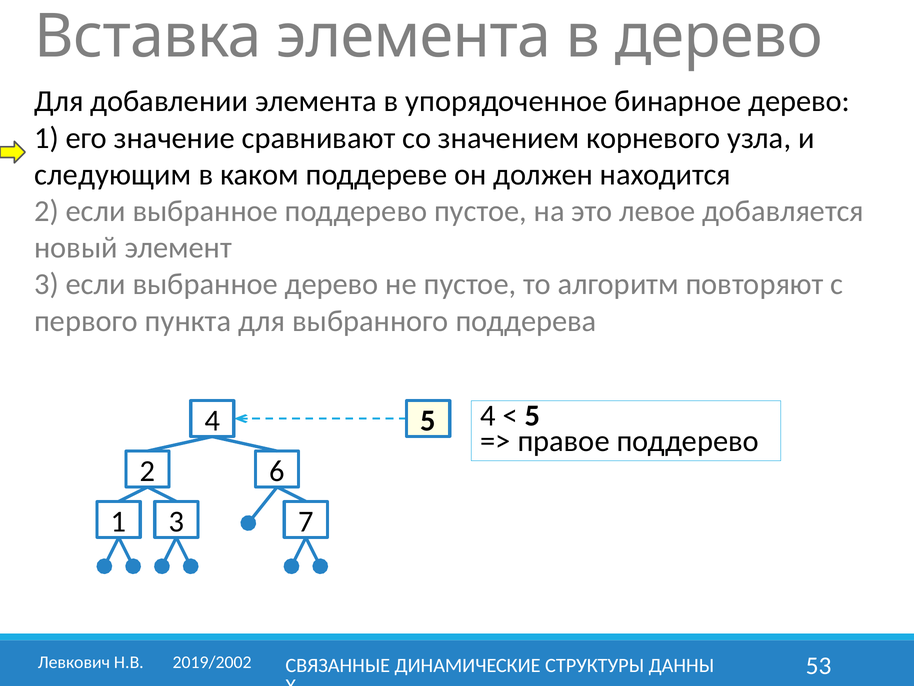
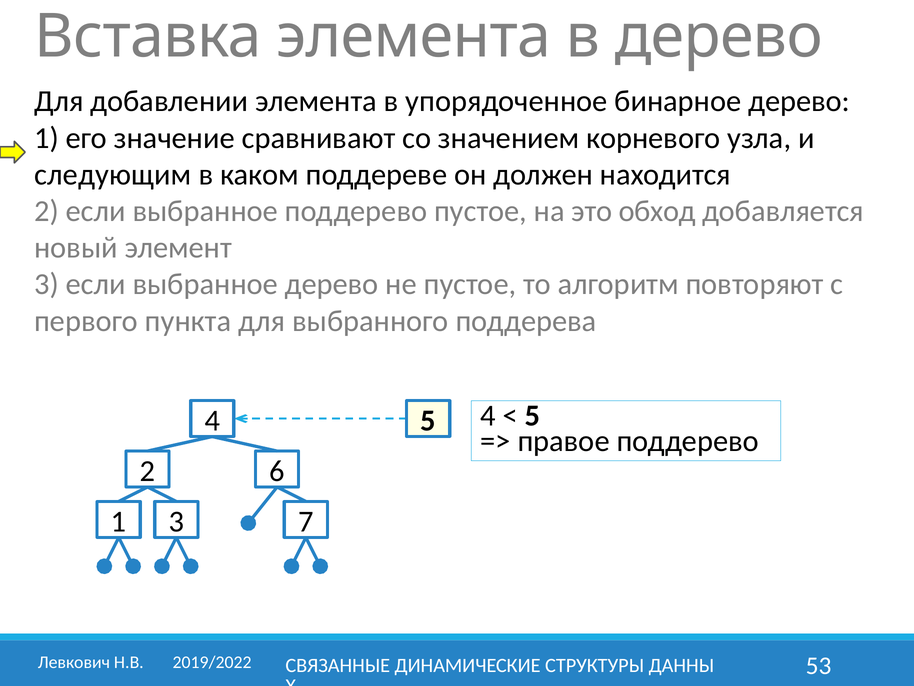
левое: левое -> обход (657, 211)
2019/2002: 2019/2002 -> 2019/2022 (212, 662)
